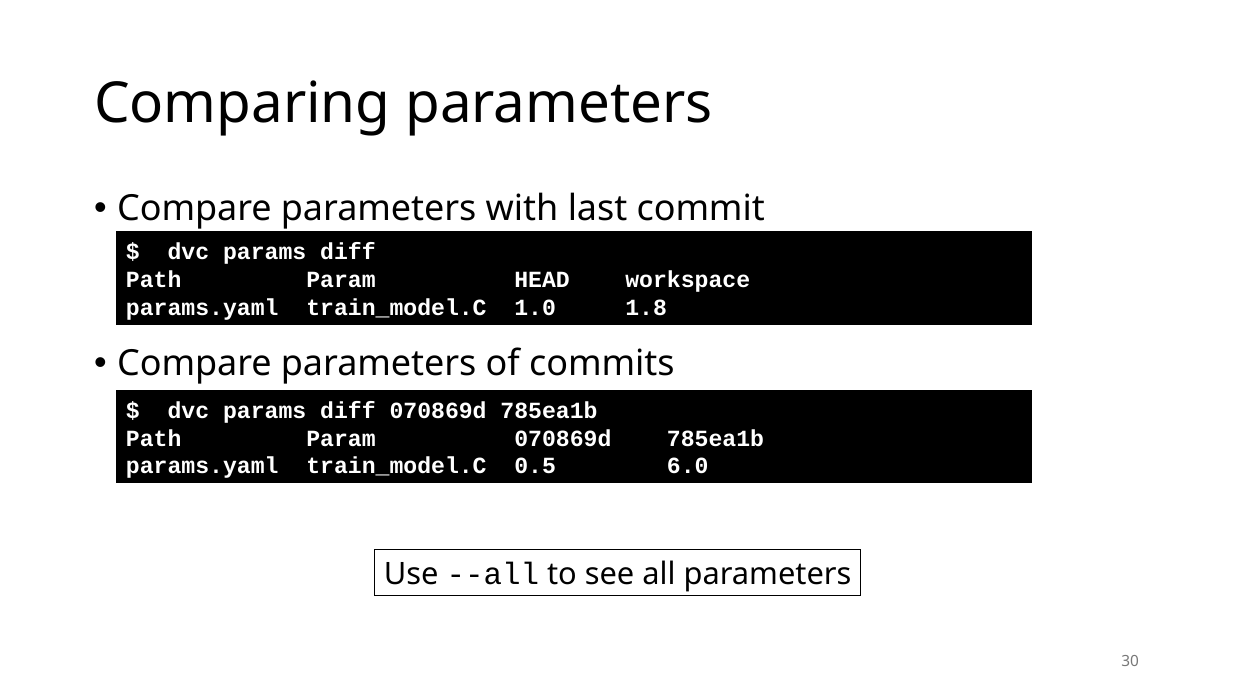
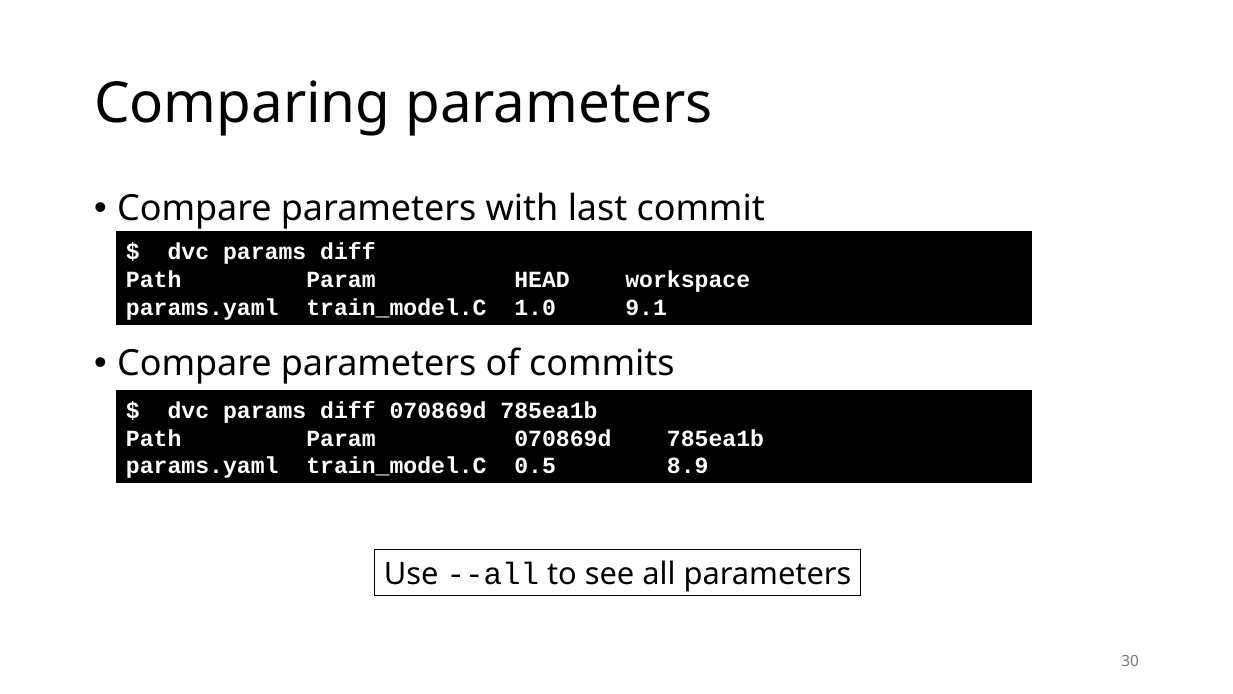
1.8: 1.8 -> 9.1 (646, 307)
6.0: 6.0 -> 8.9 (688, 466)
